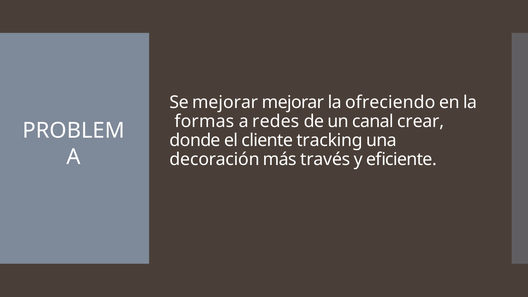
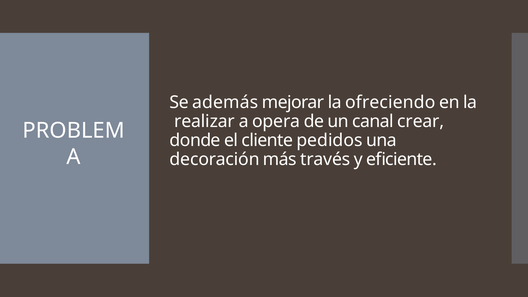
Se mejorar: mejorar -> además (225, 102)
formas: formas -> realizar (205, 121)
redes: redes -> opera (276, 121)
tracking: tracking -> pedidos (330, 140)
